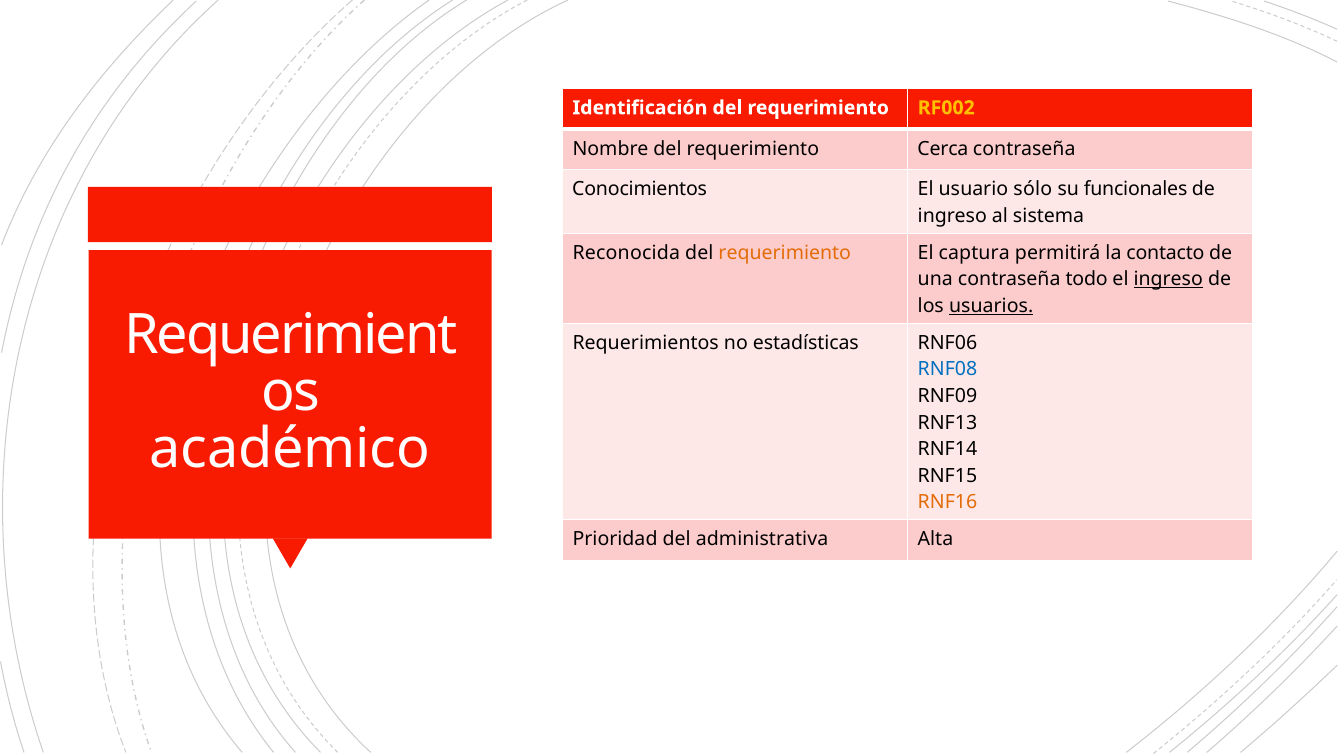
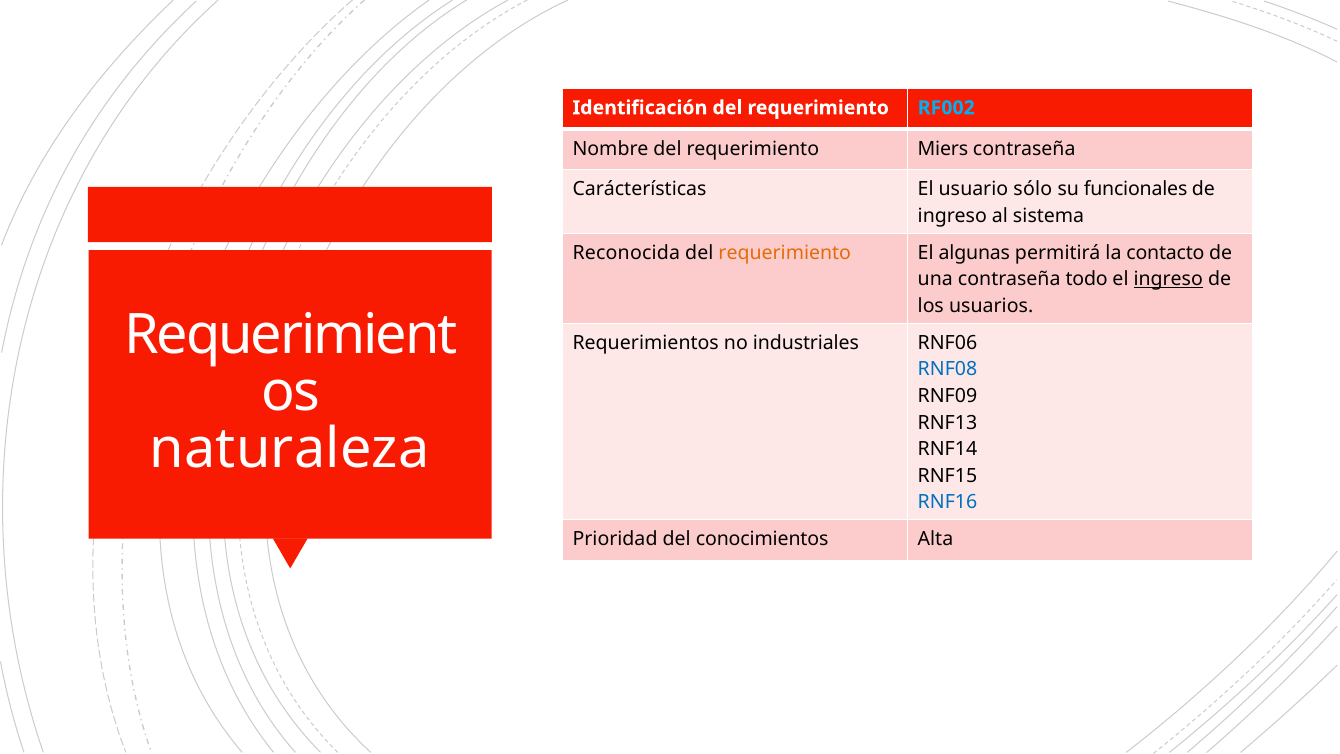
RF002 colour: yellow -> light blue (946, 108)
Cerca: Cerca -> Miers (943, 149)
Conocimientos: Conocimientos -> Carácterísticas (640, 189)
captura: captura -> algunas (974, 253)
usuarios underline: present -> none (991, 306)
estadísticas: estadísticas -> industriales (806, 343)
académico: académico -> naturaleza (290, 449)
RNF16 colour: orange -> blue (948, 502)
administrativa: administrativa -> conocimientos (762, 539)
